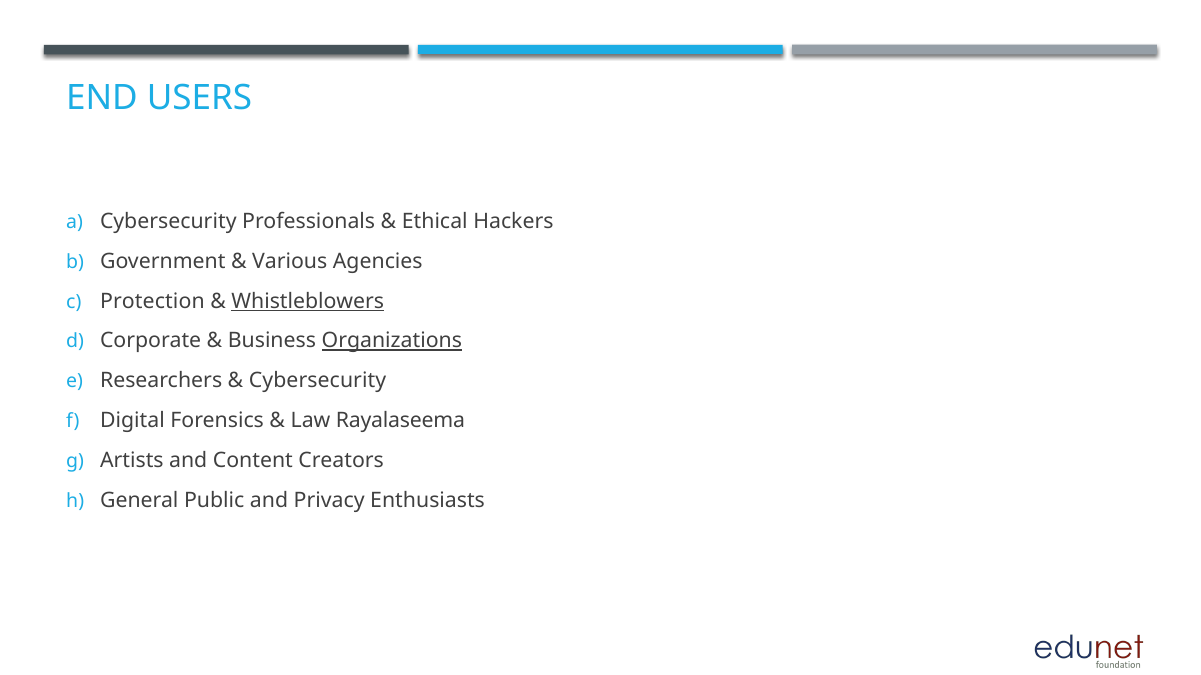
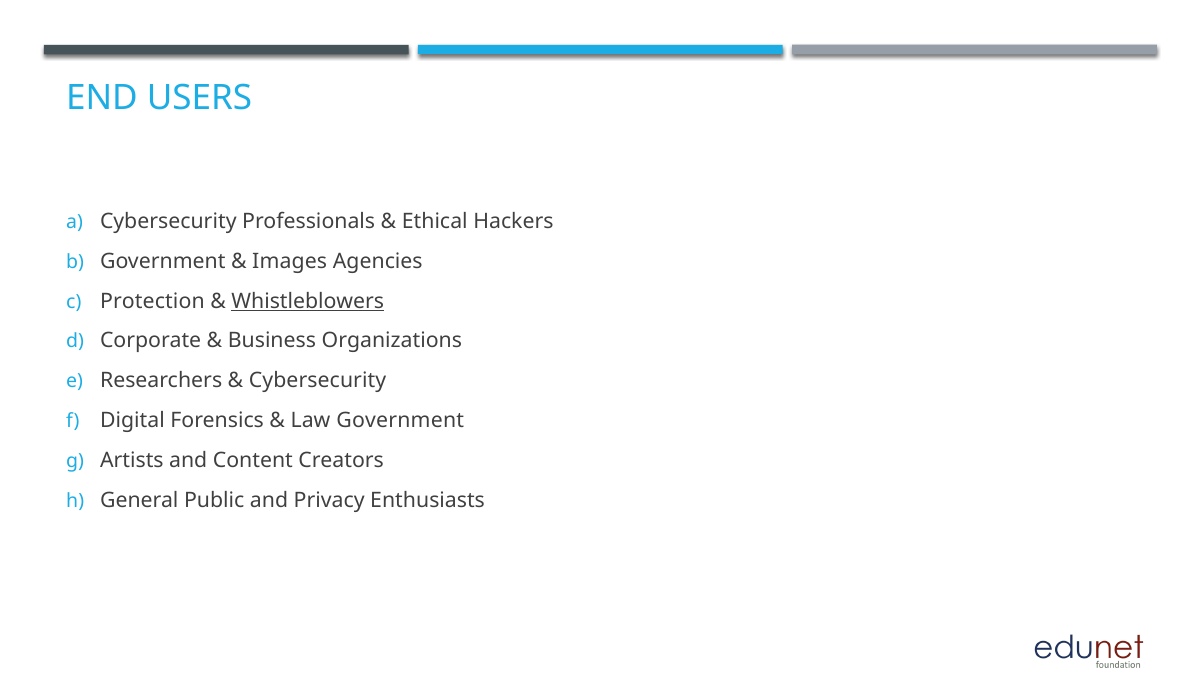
Various: Various -> Images (290, 262)
Organizations underline: present -> none (392, 341)
Law Rayalaseema: Rayalaseema -> Government (400, 421)
